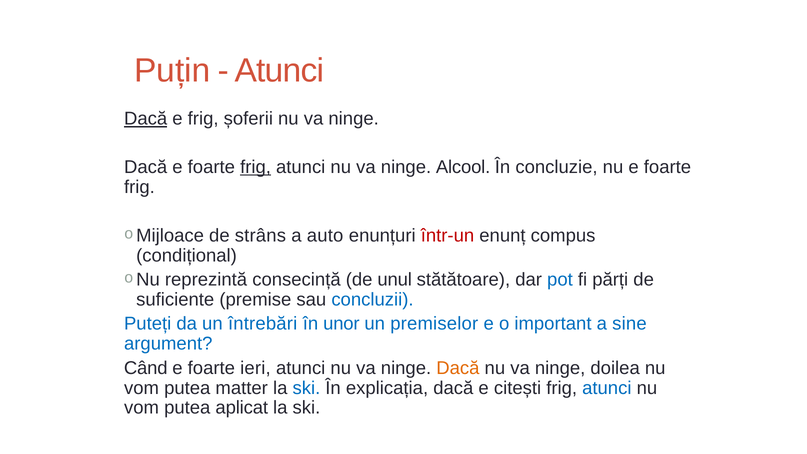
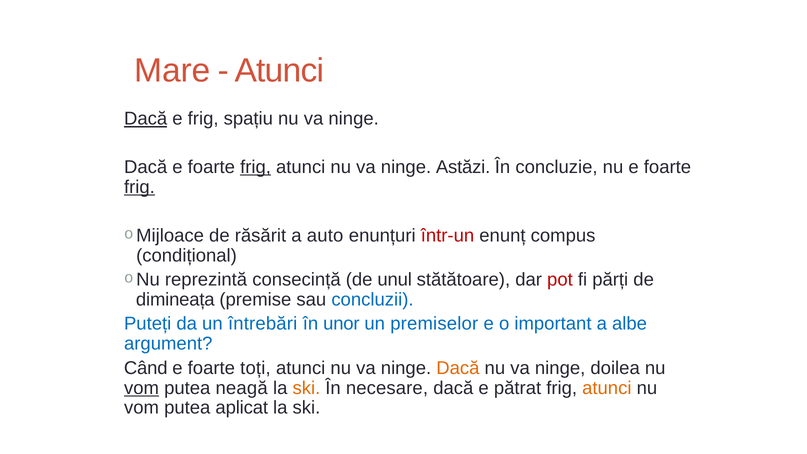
Puțin: Puțin -> Mare (172, 70)
șoferii: șoferii -> spațiu (248, 119)
Alcool: Alcool -> Astăzi (463, 167)
frig underline: none -> present (139, 187)
strâns: strâns -> răsărit (260, 235)
pot colour: blue -> red (560, 280)
suficiente: suficiente -> dimineața (175, 300)
sine: sine -> albe (630, 324)
ieri: ieri -> toți (255, 368)
vom underline: none -> present (142, 388)
matter: matter -> neagă (242, 388)
ski colour: blue -> orange (306, 388)
explicația: explicația -> necesare (387, 388)
citești: citești -> pătrat (518, 388)
atunci colour: blue -> orange (607, 388)
